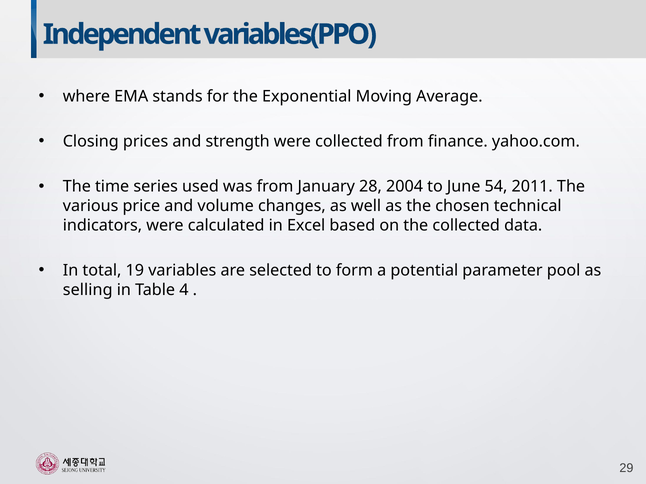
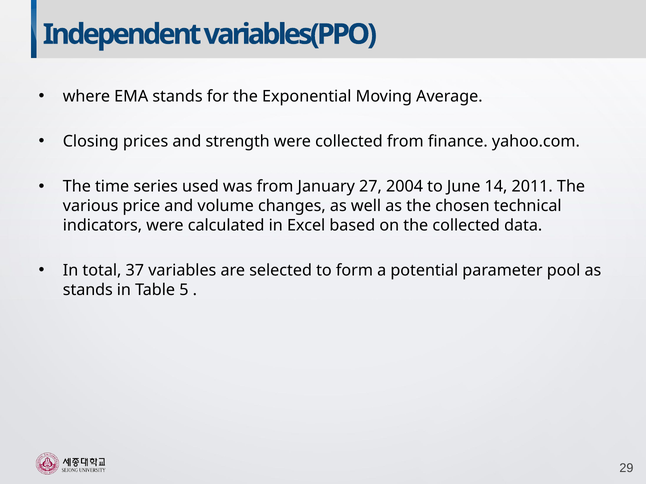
28: 28 -> 27 (371, 187)
54: 54 -> 14 (496, 187)
19: 19 -> 37 (135, 271)
selling: selling -> stands (88, 290)
4: 4 -> 5 (184, 290)
